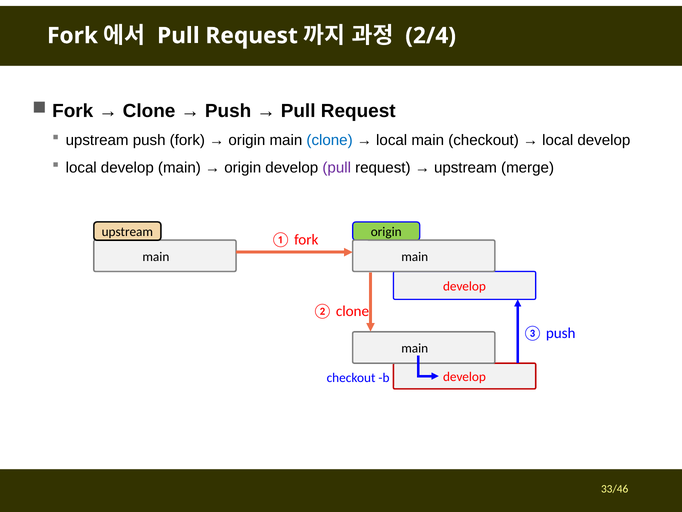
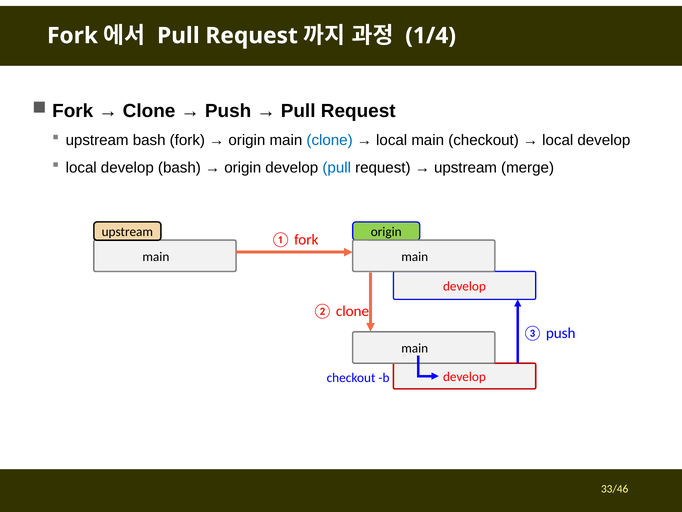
2/4: 2/4 -> 1/4 (431, 36)
upstream push: push -> bash (149, 140)
develop main: main -> bash (179, 168)
pull colour: purple -> blue (337, 168)
